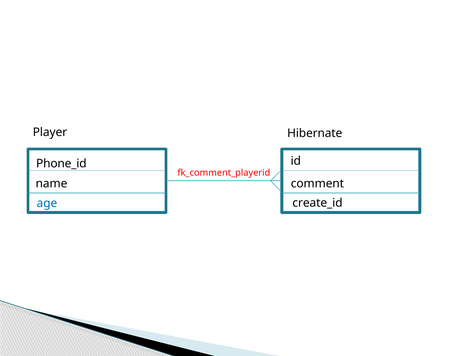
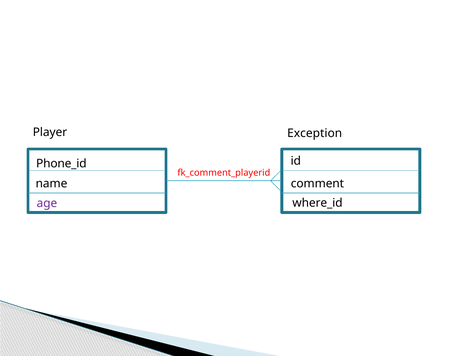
Hibernate: Hibernate -> Exception (315, 133)
create_id: create_id -> where_id (318, 203)
age colour: blue -> purple (47, 203)
